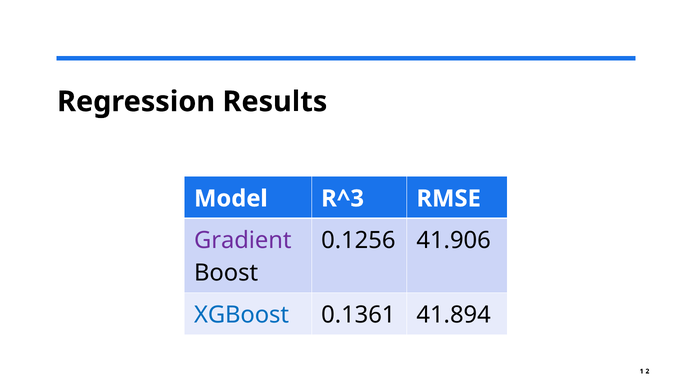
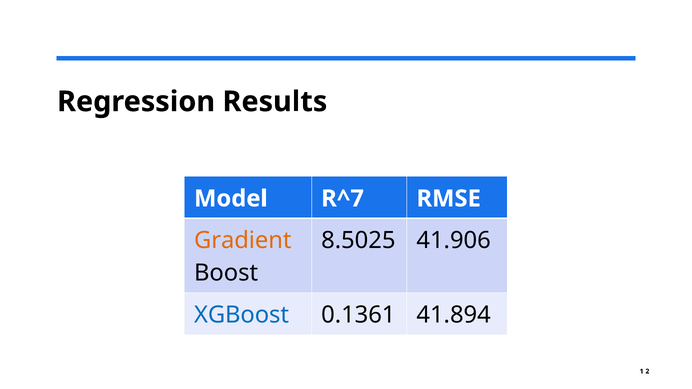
R^3: R^3 -> R^7 (343, 199)
Gradient colour: purple -> orange (243, 241)
0.1256: 0.1256 -> 8.5025 (358, 241)
